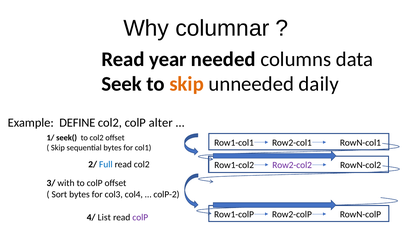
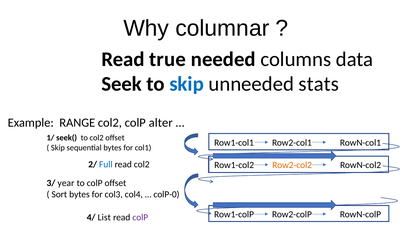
year: year -> true (168, 59)
skip colour: orange -> blue (187, 84)
daily: daily -> stats (319, 84)
DEFINE: DEFINE -> RANGE (77, 123)
Row2-col2 colour: purple -> orange (292, 165)
with: with -> year (66, 183)
colP-2: colP-2 -> colP-0 (166, 194)
